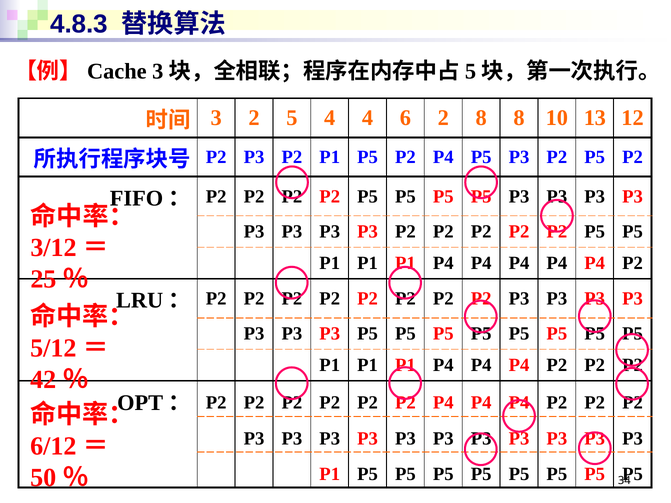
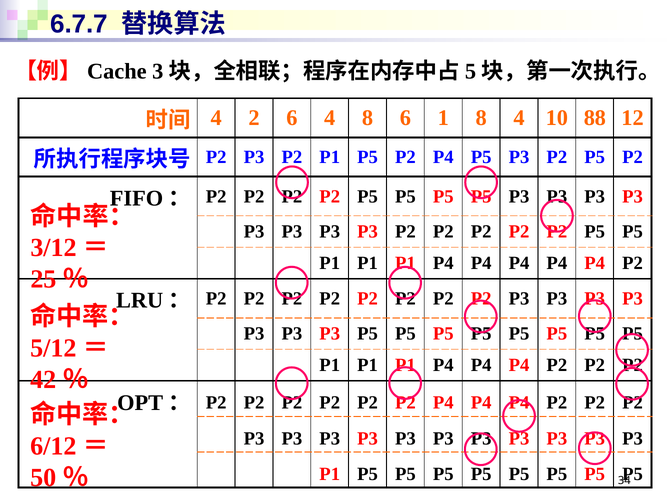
4.8.3: 4.8.3 -> 6.7.7 (79, 24)
3: 3 -> 4 (216, 118)
2 5: 5 -> 6 (292, 118)
4 4: 4 -> 8 (368, 118)
6 2: 2 -> 1 (443, 118)
8 8: 8 -> 4 (519, 118)
13: 13 -> 88 (595, 118)
